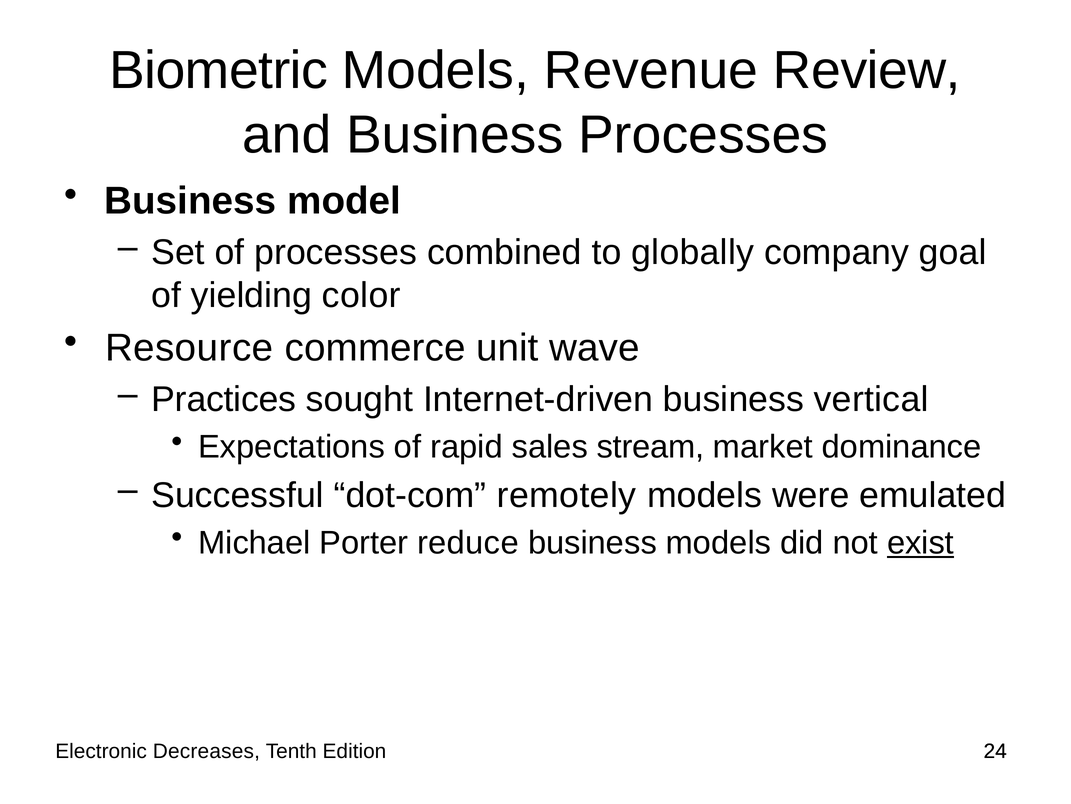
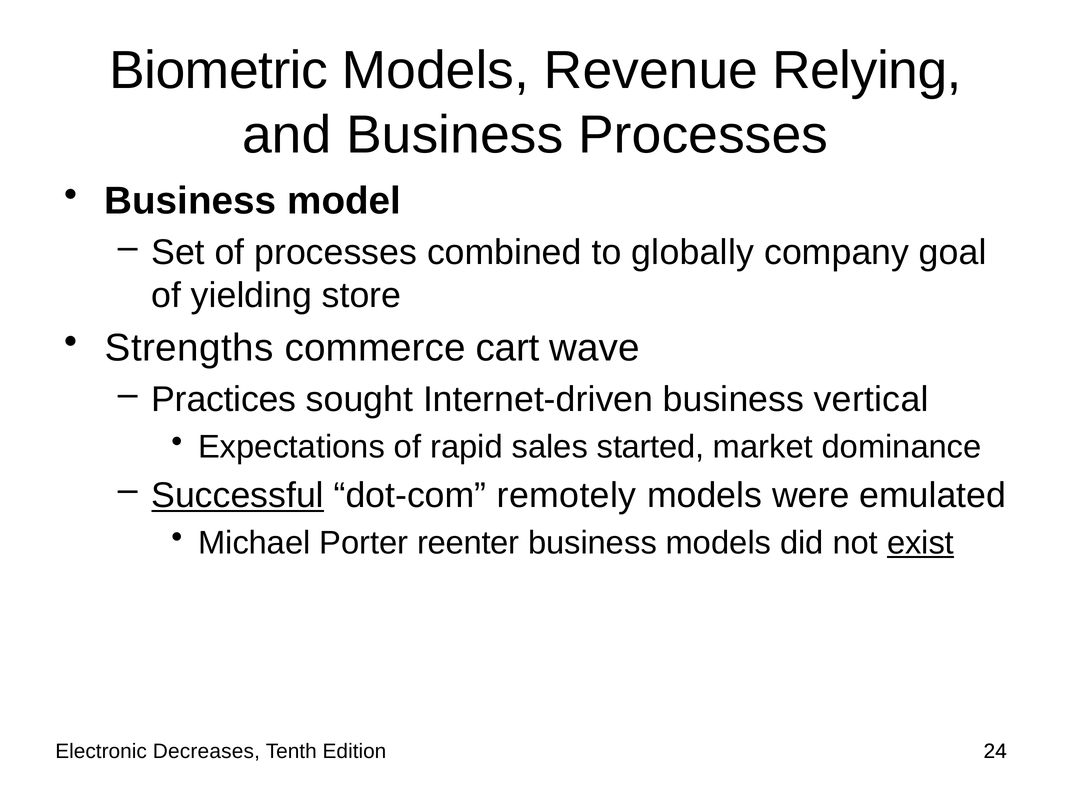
Review: Review -> Relying (867, 71)
color: color -> store (362, 295)
Resource: Resource -> Strengths (189, 348)
unit: unit -> cart (508, 348)
stream: stream -> started (651, 447)
Successful underline: none -> present (238, 495)
reduce: reduce -> reenter (468, 542)
